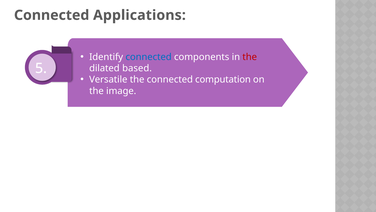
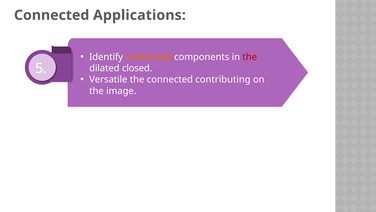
connected colour: blue -> orange (149, 57)
based: based -> closed (137, 68)
computation: computation -> contributing (223, 79)
